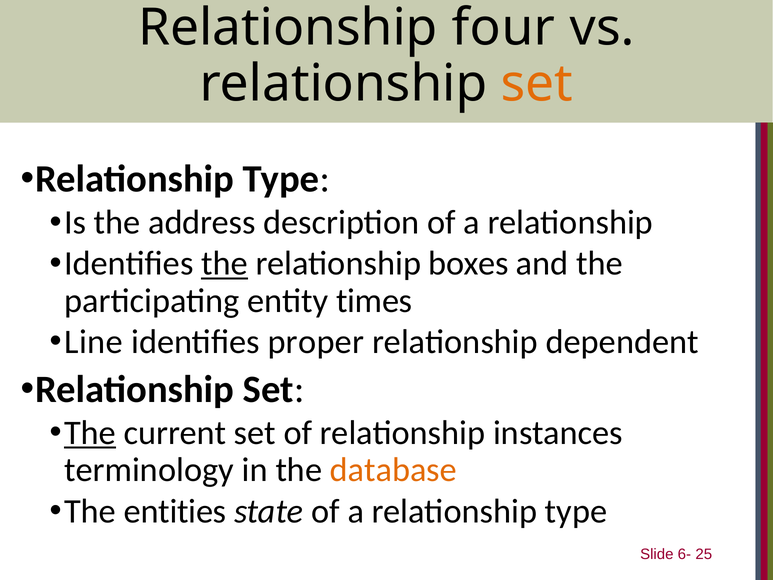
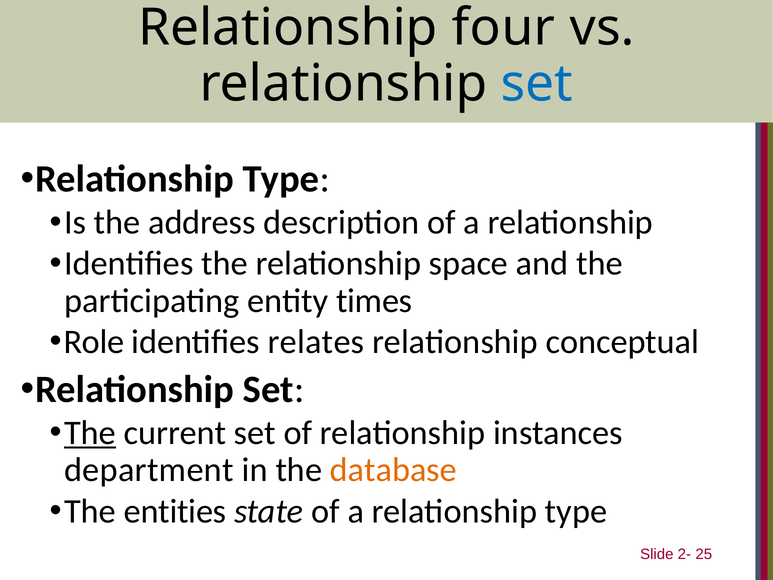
set colour: orange -> blue (537, 84)
the underline: present -> none (225, 263)
boxes: boxes -> space (468, 263)
Line: Line -> Role (94, 342)
proper: proper -> relates (316, 342)
dependent: dependent -> conceptual (622, 342)
terminology: terminology -> department (149, 470)
6-: 6- -> 2- (684, 554)
